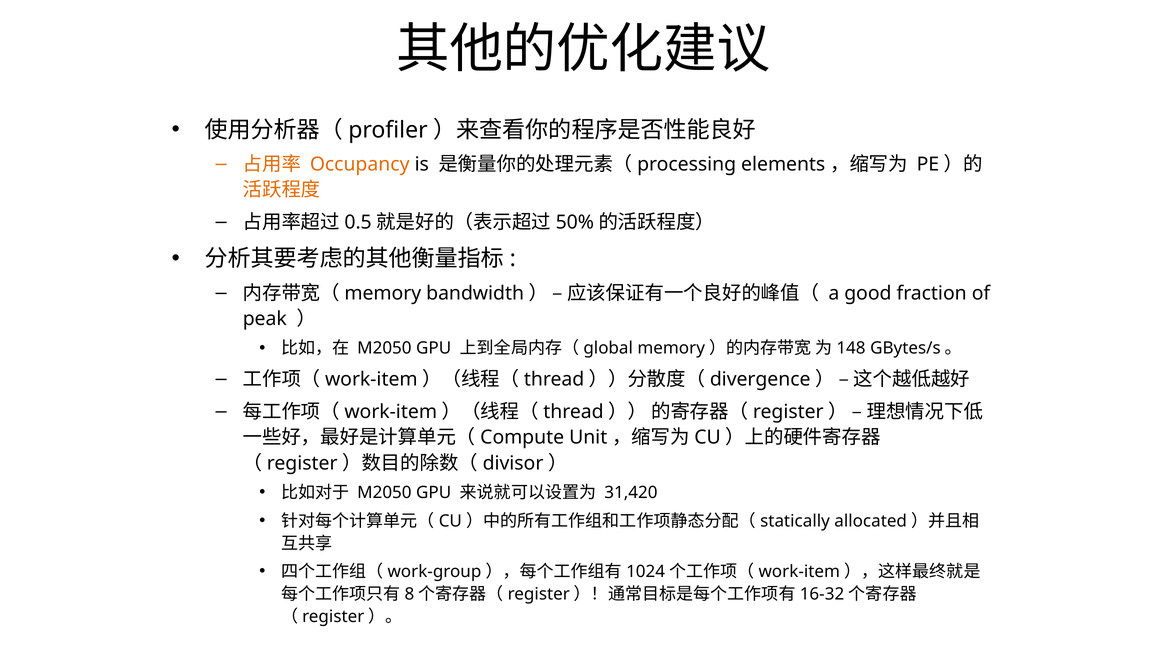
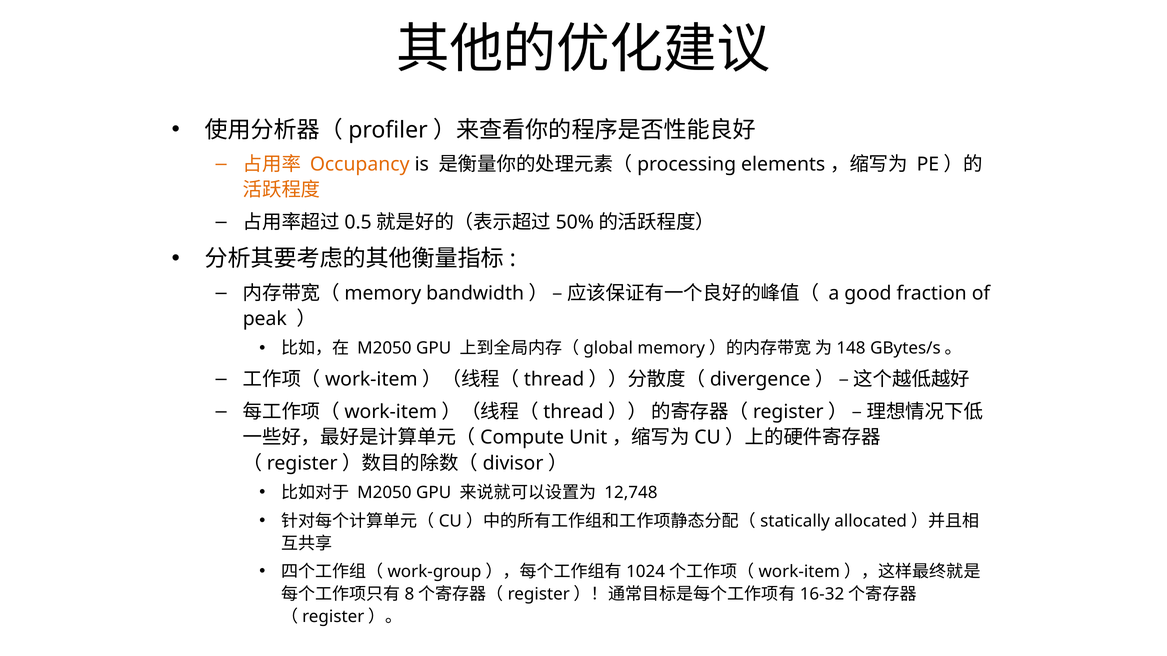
31,420: 31,420 -> 12,748 (631, 493)
